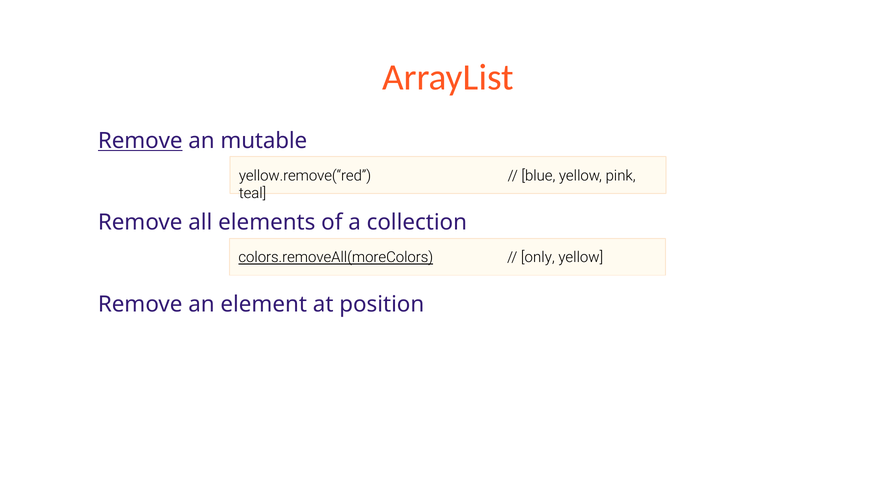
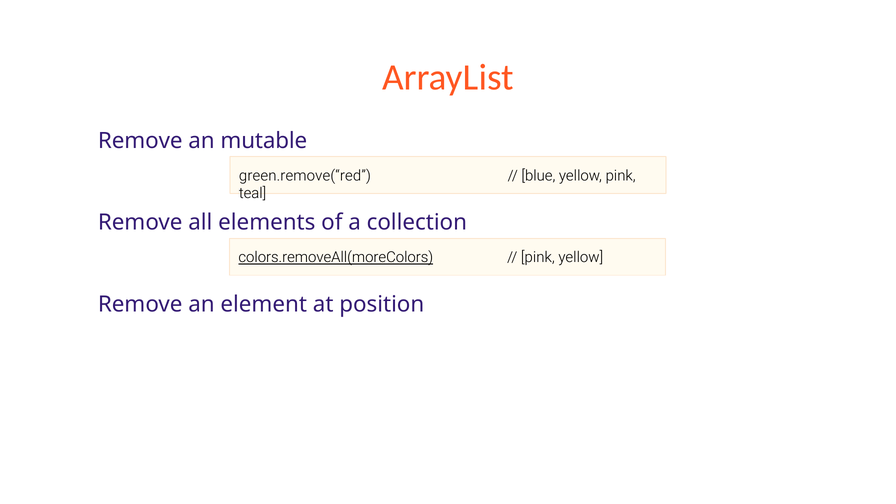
Remove underline: present -> none (140, 141)
yellow.remove(“red: yellow.remove(“red -> green.remove(“red (305, 176)
only: only -> pink (538, 257)
